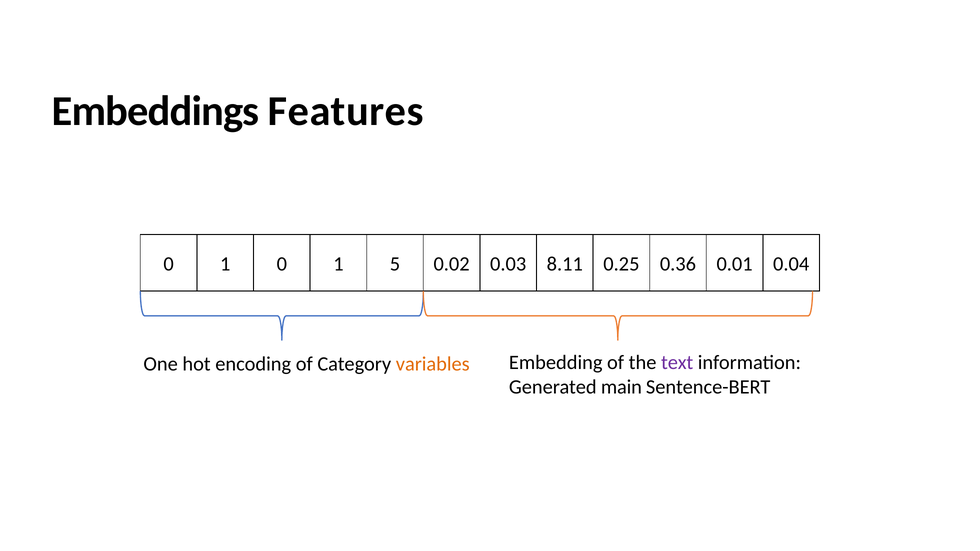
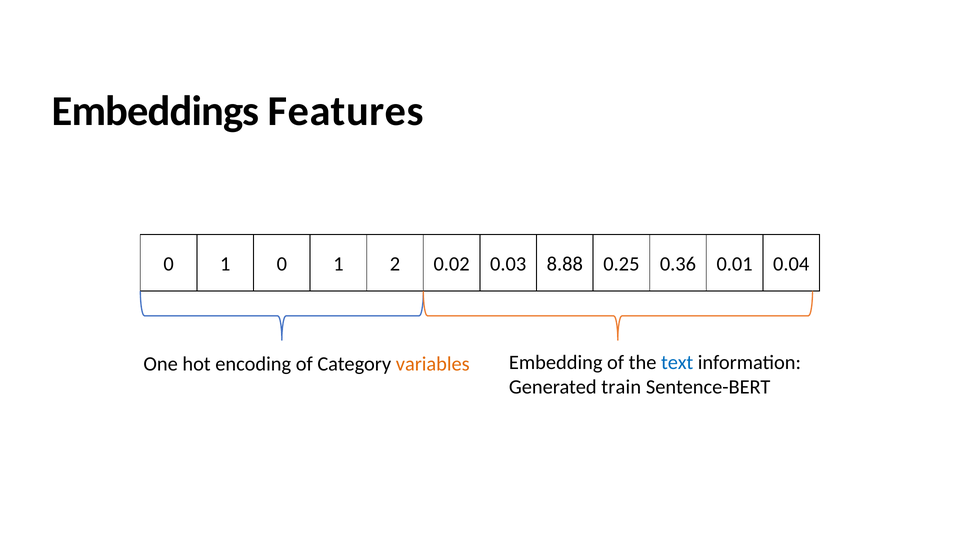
5: 5 -> 2 (395, 264)
8.11: 8.11 -> 8.88 (565, 264)
text colour: purple -> blue (677, 363)
main: main -> train (621, 387)
